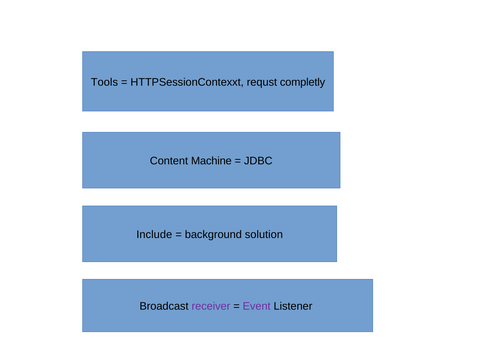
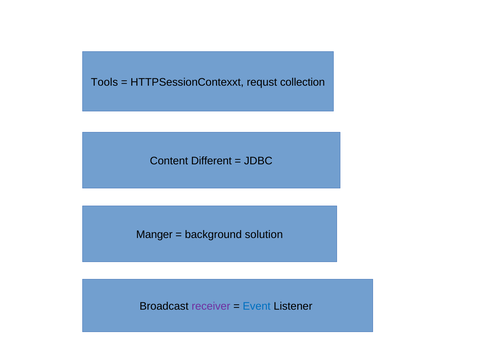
completly: completly -> collection (303, 82)
Machine: Machine -> Different (211, 161)
Include: Include -> Manger (154, 234)
Event colour: purple -> blue (257, 306)
